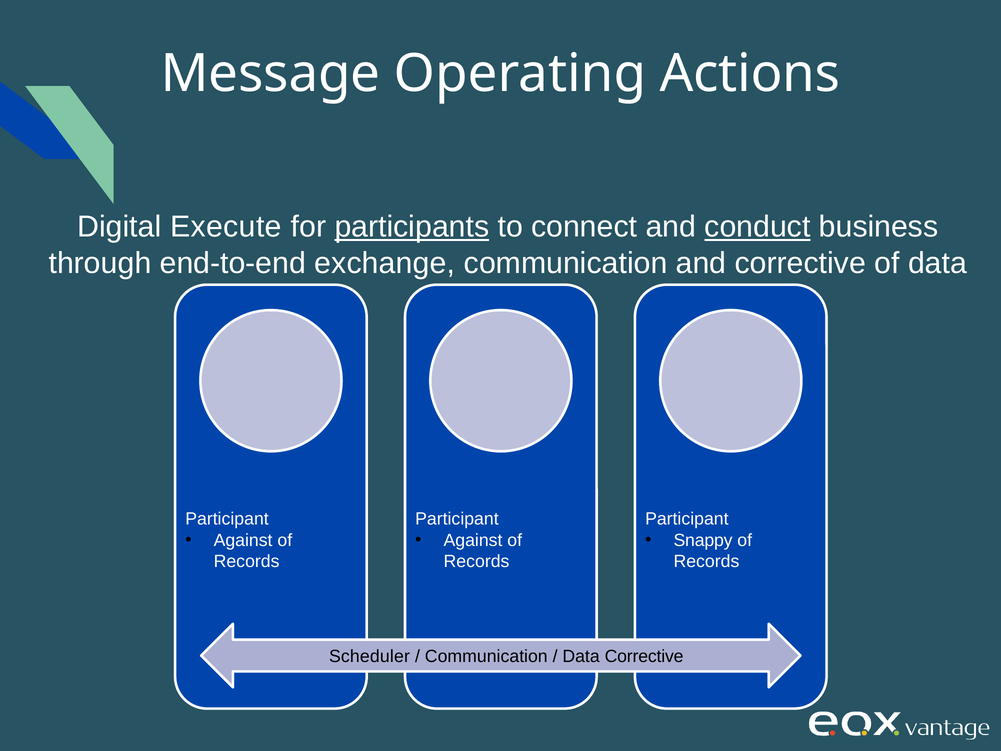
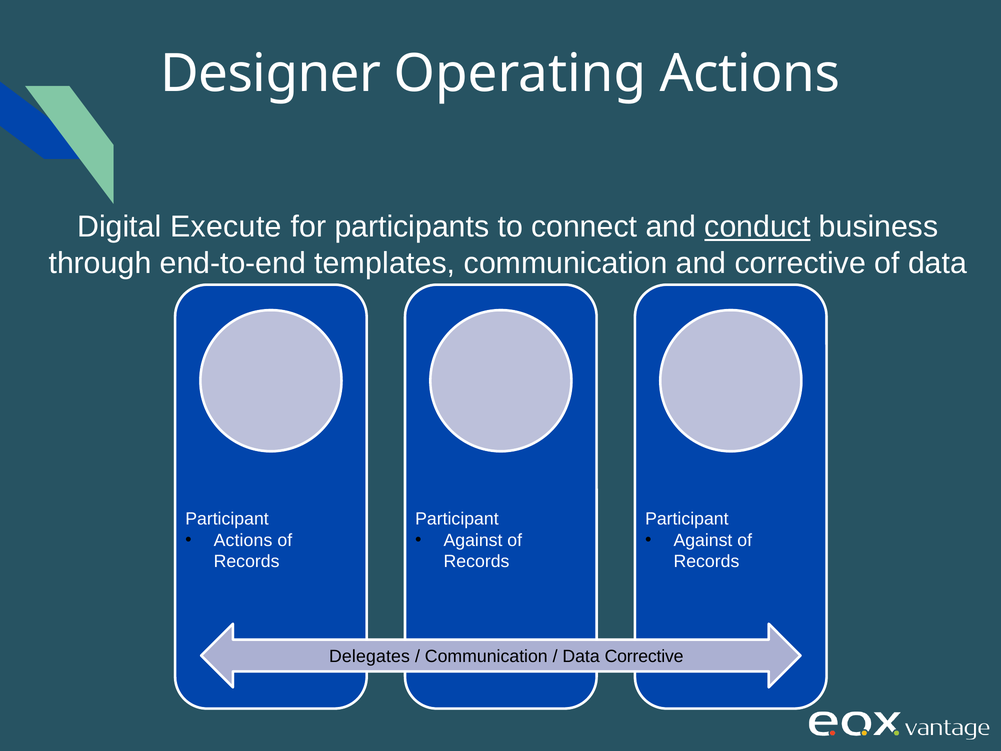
Message: Message -> Designer (271, 74)
participants underline: present -> none (412, 227)
exchange: exchange -> templates (385, 263)
Against: Against -> Actions (243, 540)
Snappy: Snappy -> Against (703, 540)
Scheduler: Scheduler -> Delegates (369, 656)
